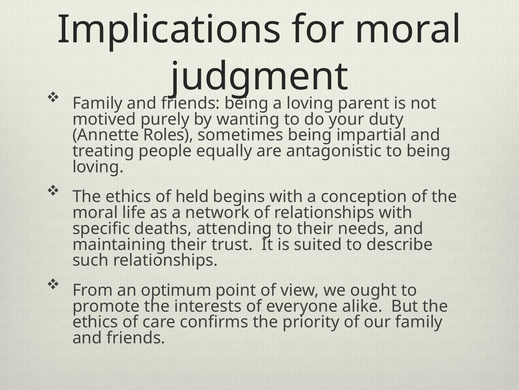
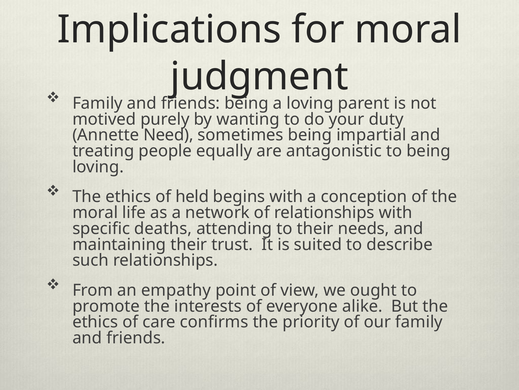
Roles: Roles -> Need (168, 135)
optimum: optimum -> empathy (176, 290)
